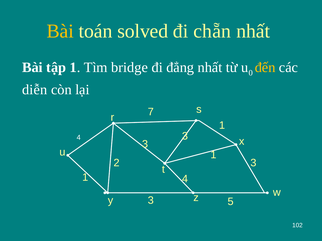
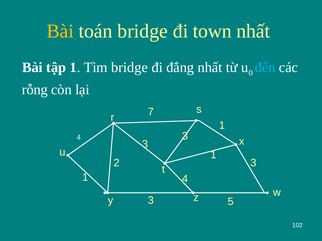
toán solved: solved -> bridge (143, 31)
chẵn: chẵn -> town (212, 31)
đến colour: yellow -> light blue (265, 68)
diễn: diễn -> rỗng (35, 90)
